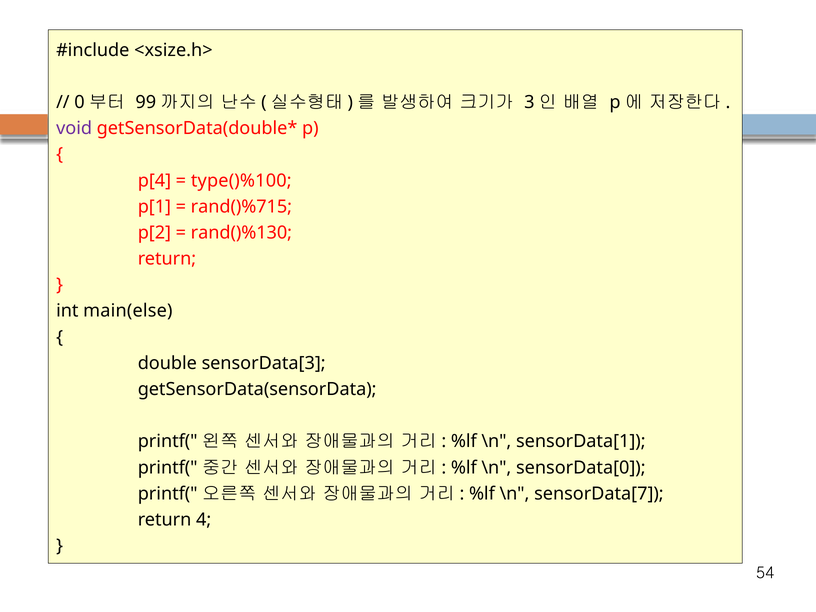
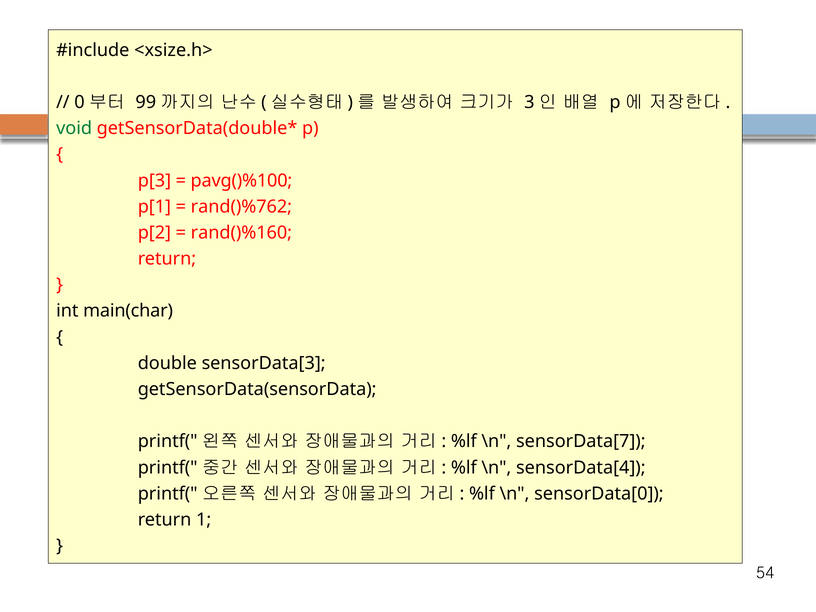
void colour: purple -> green (74, 128)
p[4: p[4 -> p[3 (154, 181)
type()%100: type()%100 -> pavg()%100 (241, 181)
rand()%715: rand()%715 -> rand()%762 (241, 207)
rand()%130: rand()%130 -> rand()%160 (241, 233)
main(else: main(else -> main(char (128, 311)
sensorData[1: sensorData[1 -> sensorData[7 (581, 441)
sensorData[0: sensorData[0 -> sensorData[4 (581, 468)
sensorData[7: sensorData[7 -> sensorData[0 (599, 494)
4: 4 -> 1 (204, 520)
